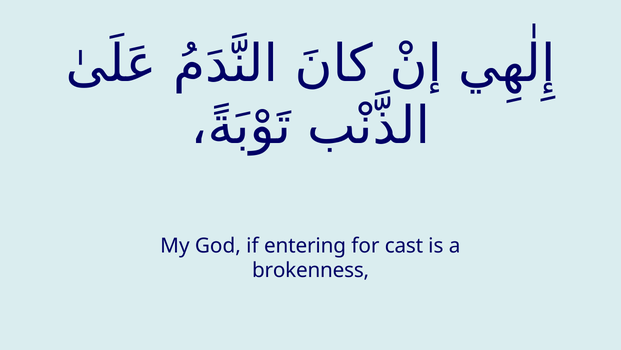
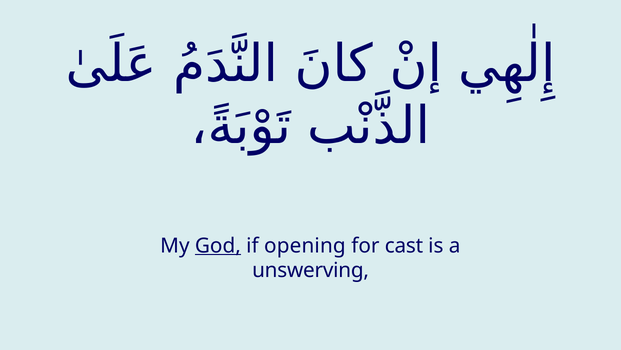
God underline: none -> present (218, 245)
entering: entering -> opening (305, 245)
brokenness: brokenness -> unswerving (311, 270)
